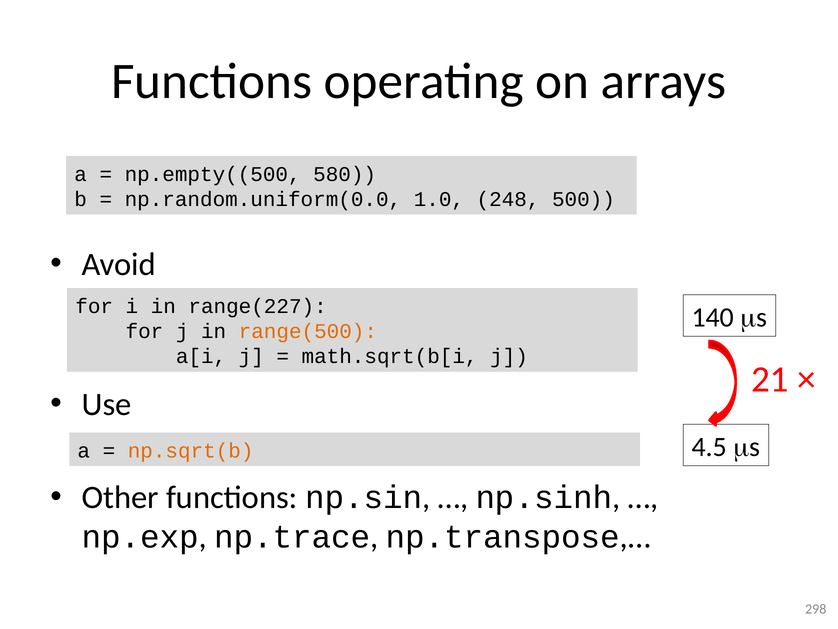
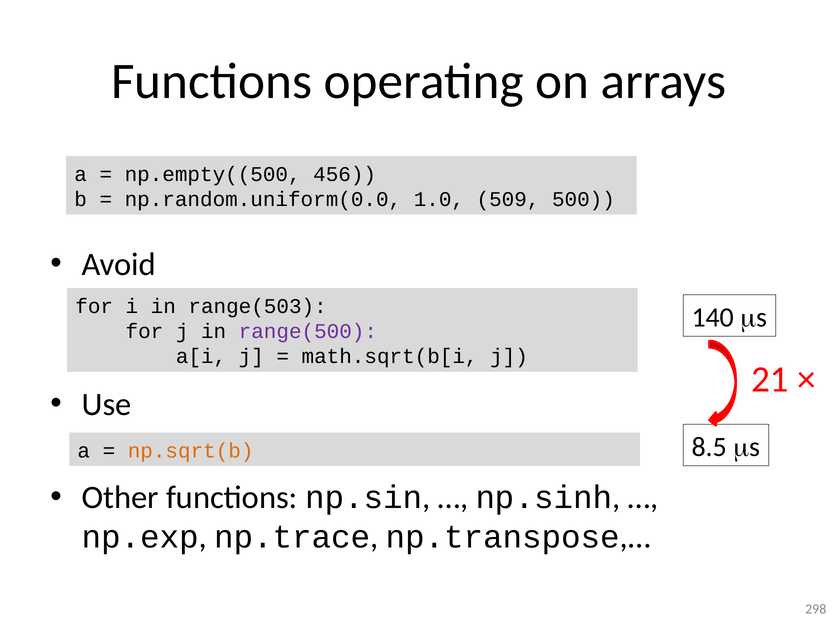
580: 580 -> 456 (345, 174)
248: 248 -> 509 (508, 199)
range(227: range(227 -> range(503 (258, 306)
range(500 colour: orange -> purple (308, 331)
4.5: 4.5 -> 8.5 (709, 447)
